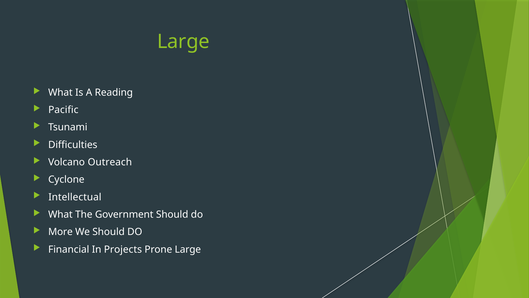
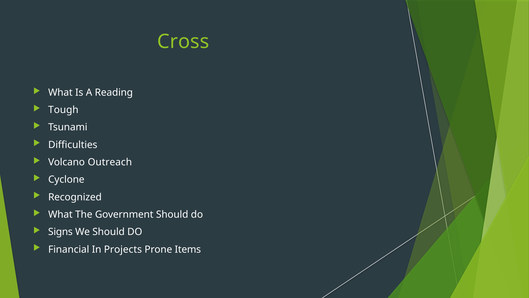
Large: Large -> Cross (183, 42)
Pacific: Pacific -> Tough (63, 110)
Intellectual: Intellectual -> Recognized (75, 197)
More: More -> Signs (60, 232)
Prone Large: Large -> Items (188, 249)
